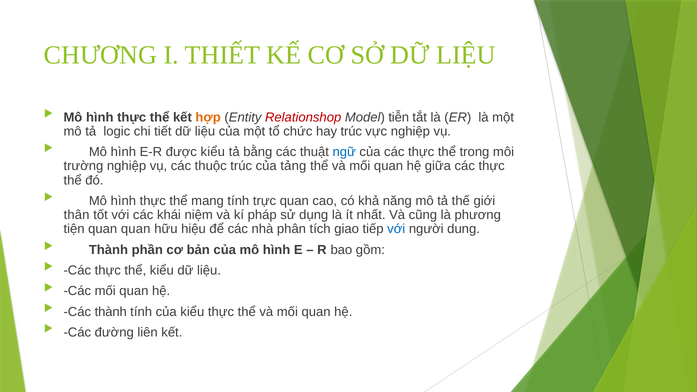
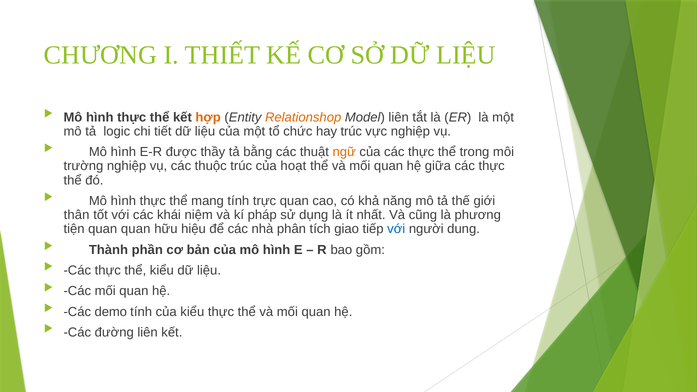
Relationshop colour: red -> orange (303, 117)
Model tiễn: tiễn -> liên (399, 117)
được kiểu: kiểu -> thầy (213, 152)
ngữ colour: blue -> orange (344, 152)
tảng: tảng -> hoạt (293, 166)
Các thành: thành -> demo (111, 312)
